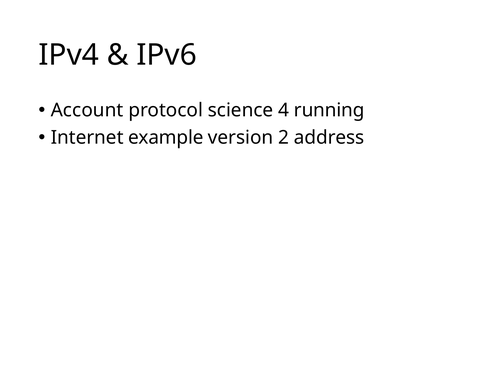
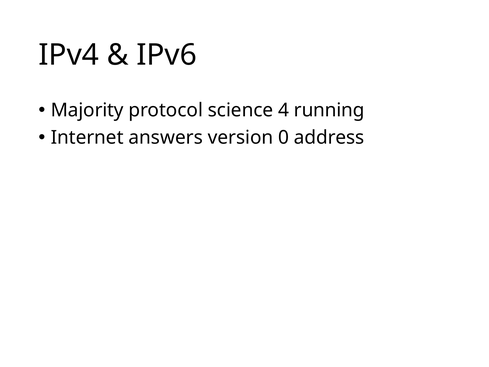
Account: Account -> Majority (87, 110)
example: example -> answers (166, 138)
2: 2 -> 0 (284, 138)
